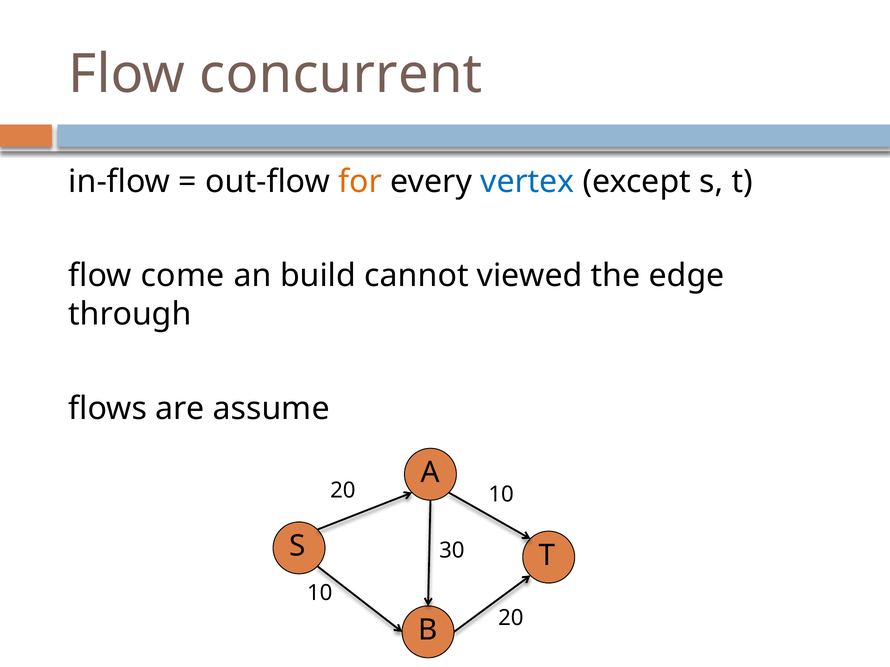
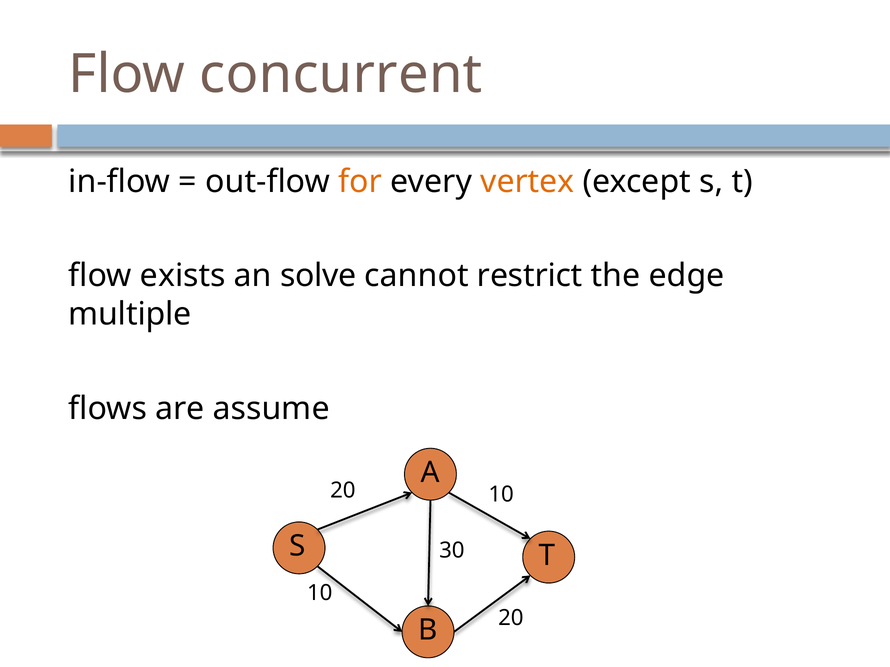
vertex colour: blue -> orange (527, 182)
come: come -> exists (183, 276)
build: build -> solve (318, 276)
viewed: viewed -> restrict (530, 276)
through: through -> multiple (130, 315)
